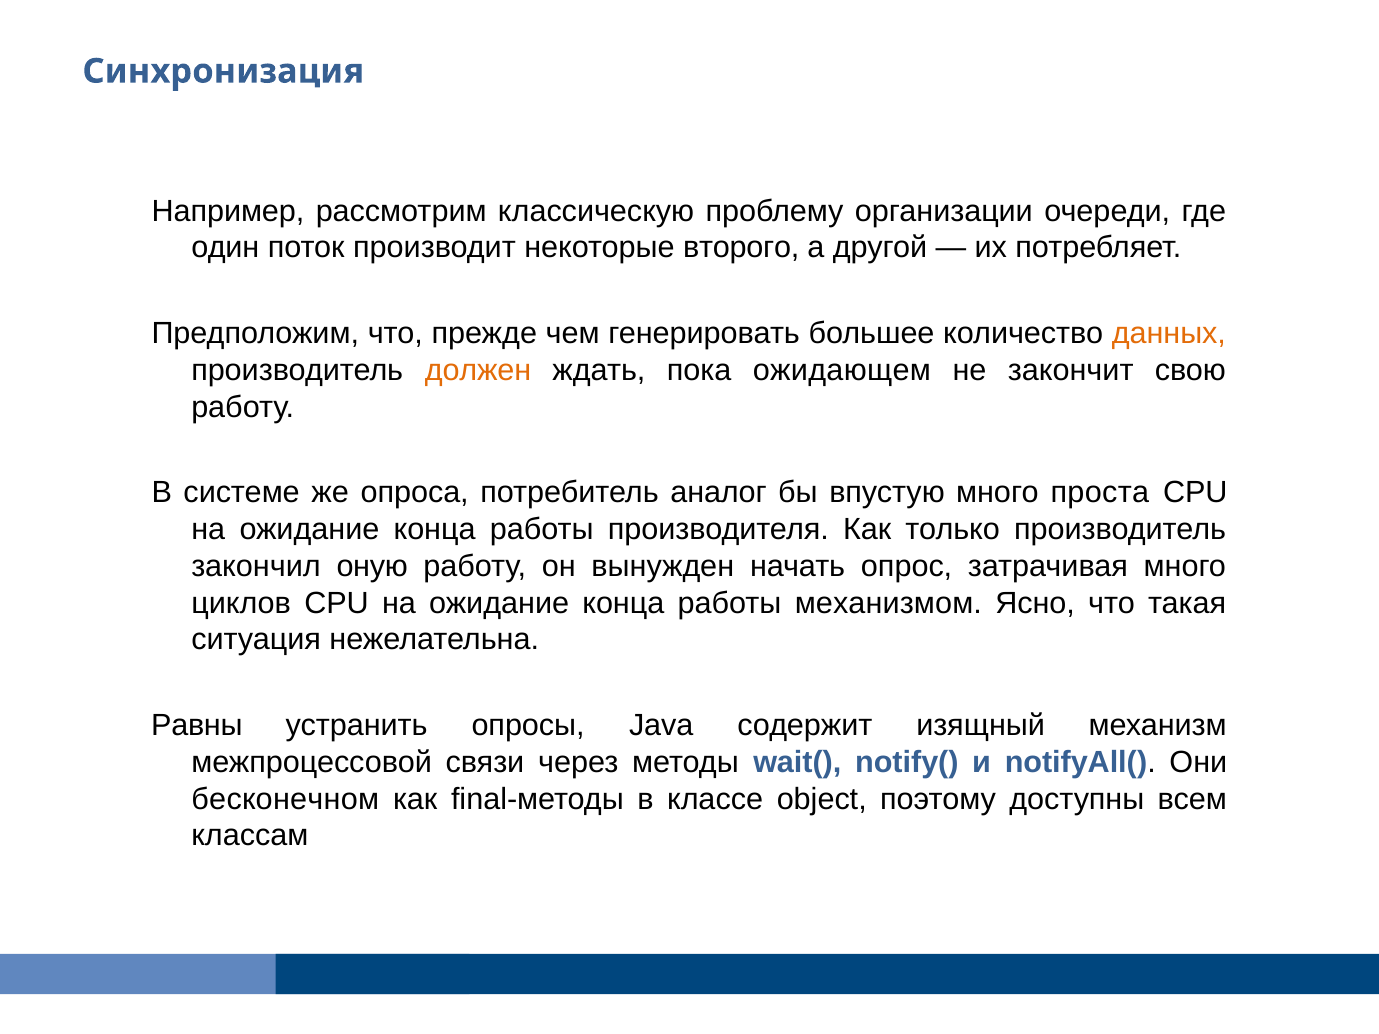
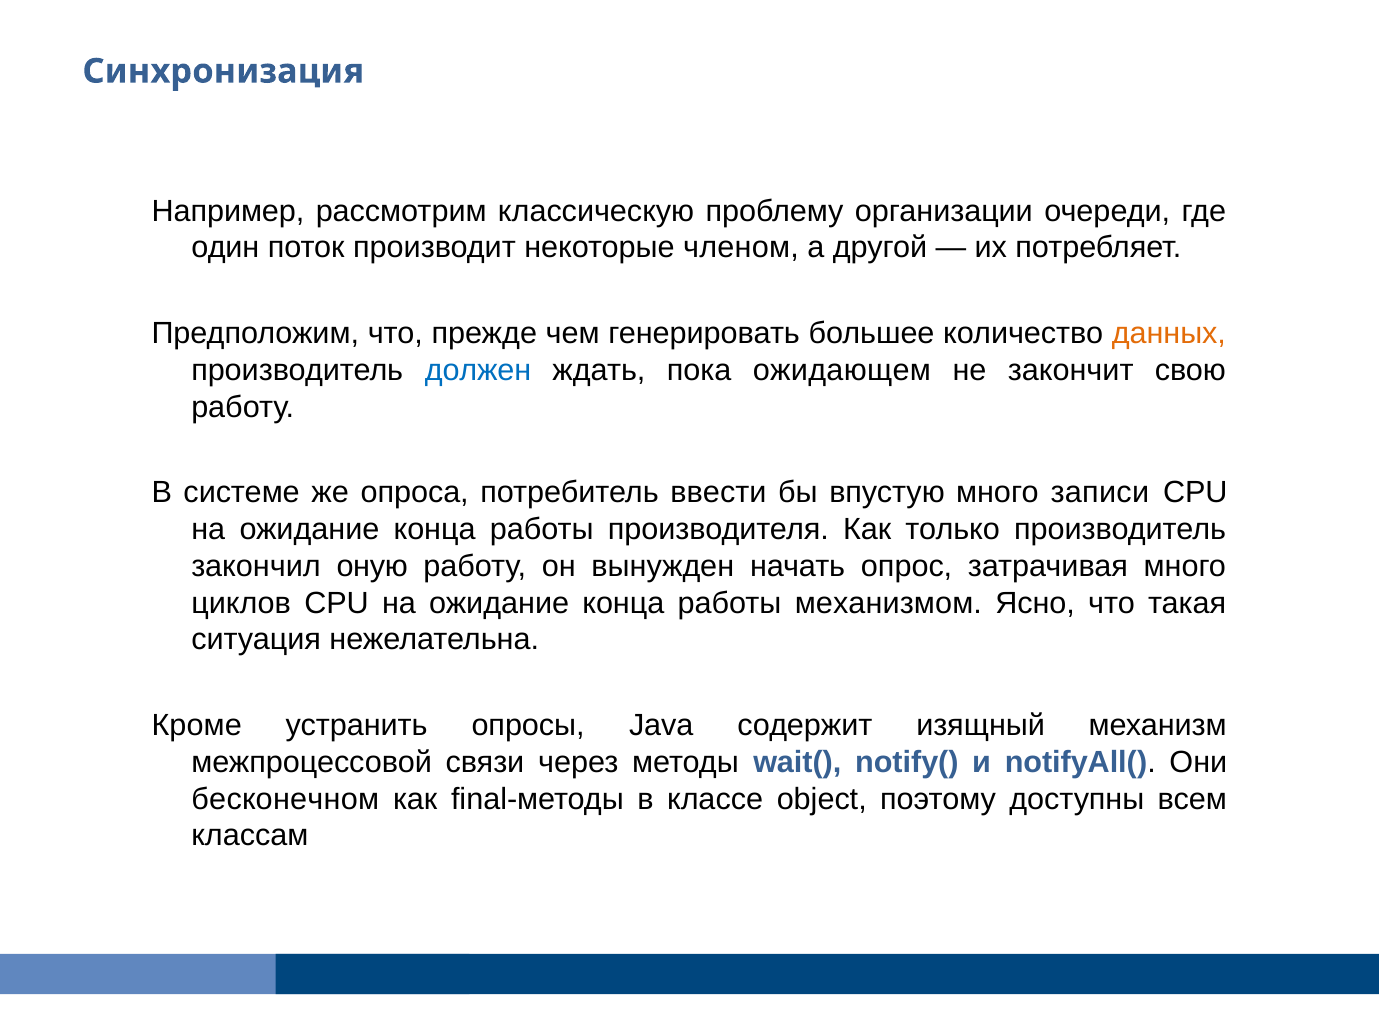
второго: второго -> членом (741, 248)
должен colour: orange -> blue (478, 370)
аналог: аналог -> ввести (718, 493)
проста: проста -> записи (1100, 493)
Равны: Равны -> Кроме (197, 726)
